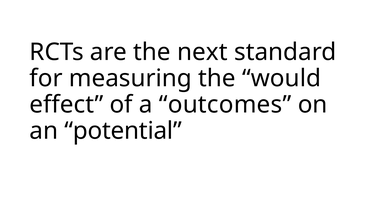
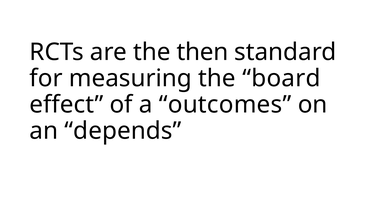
next: next -> then (203, 52)
would: would -> board (281, 78)
potential: potential -> depends (123, 131)
